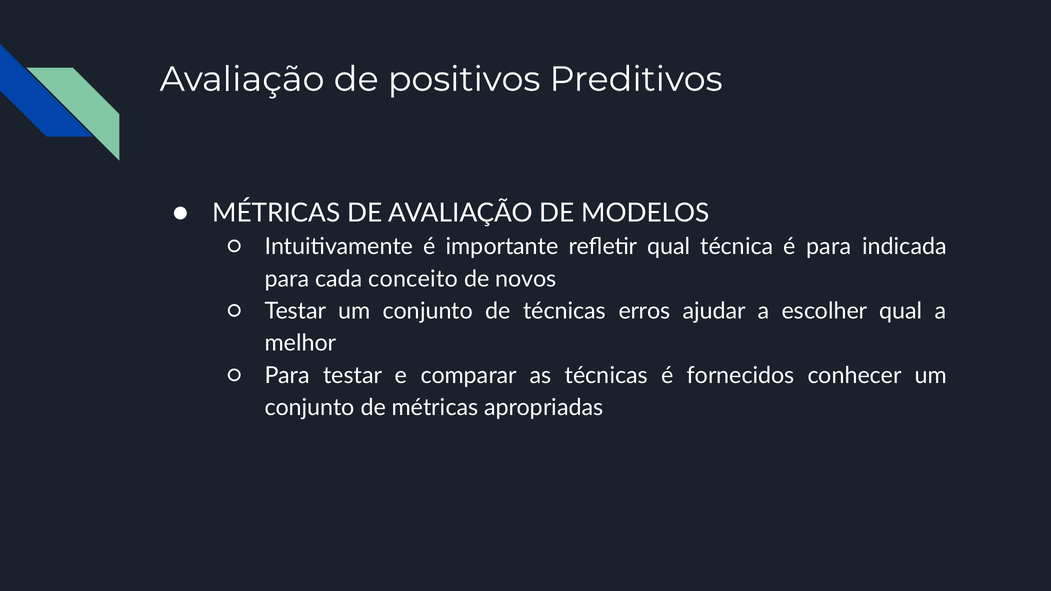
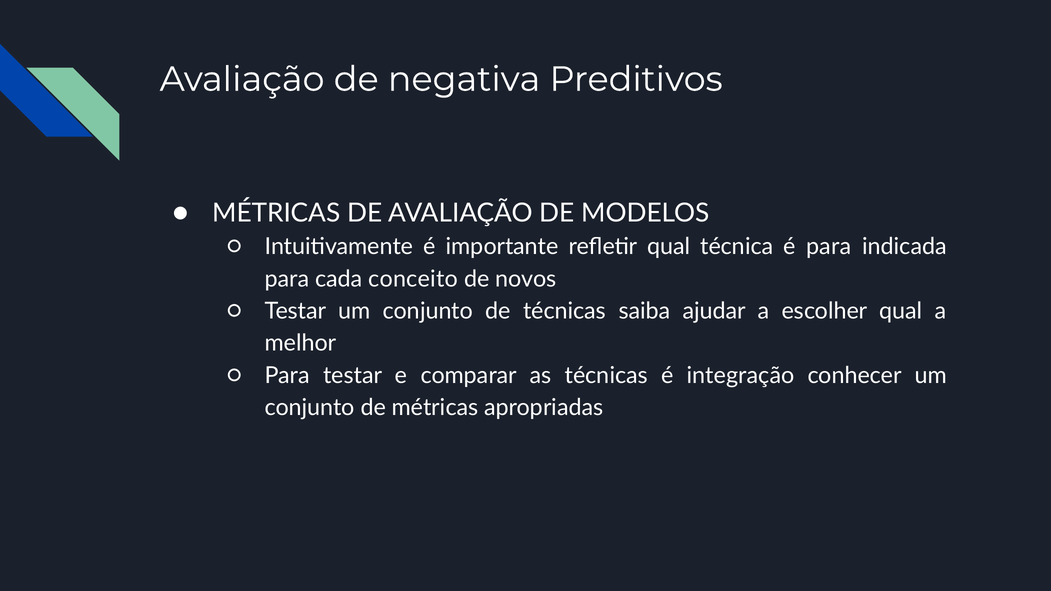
positivos: positivos -> negativa (464, 79)
erros: erros -> saiba (644, 311)
fornecidos: fornecidos -> integração (741, 376)
